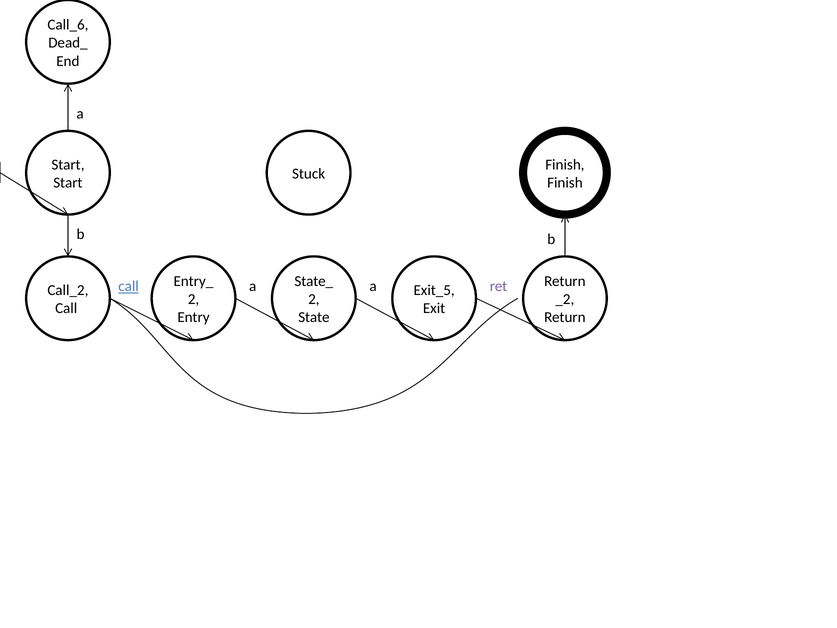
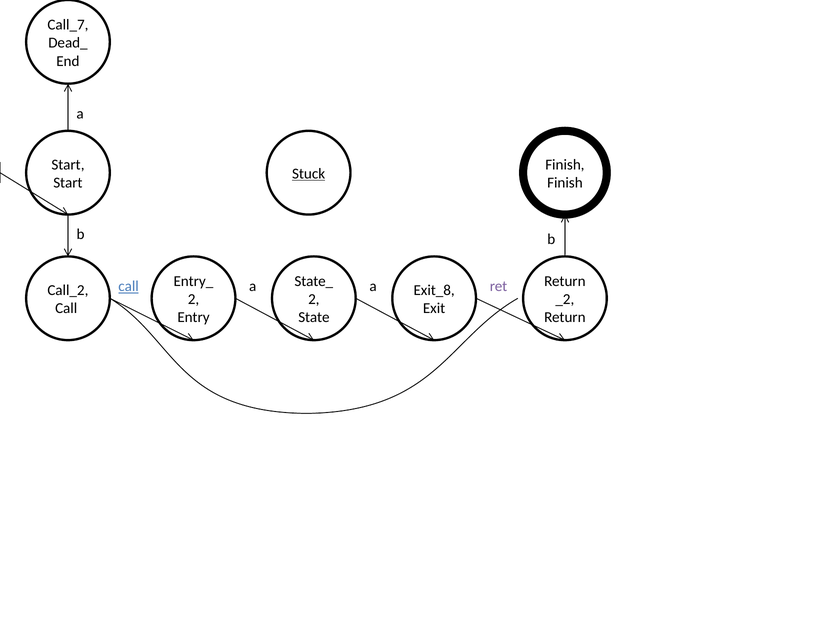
Call_6: Call_6 -> Call_7 (68, 25)
Stuck underline: none -> present (309, 174)
Exit_5: Exit_5 -> Exit_8 (434, 290)
